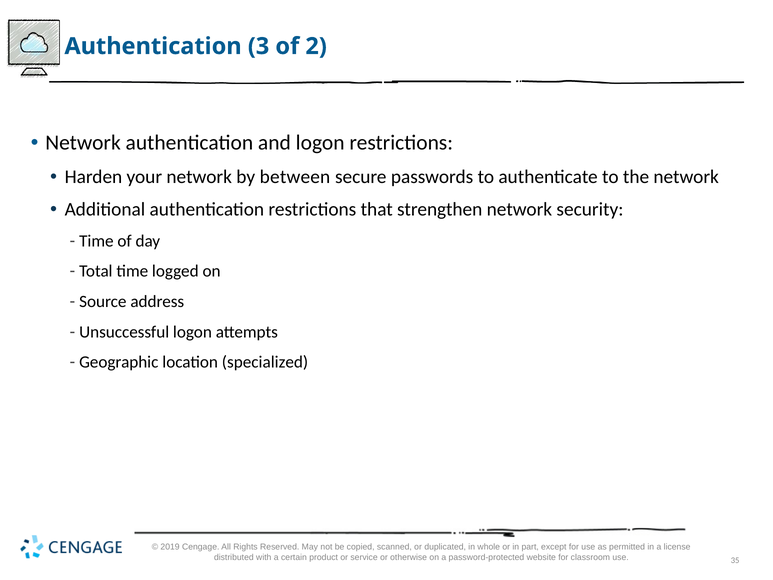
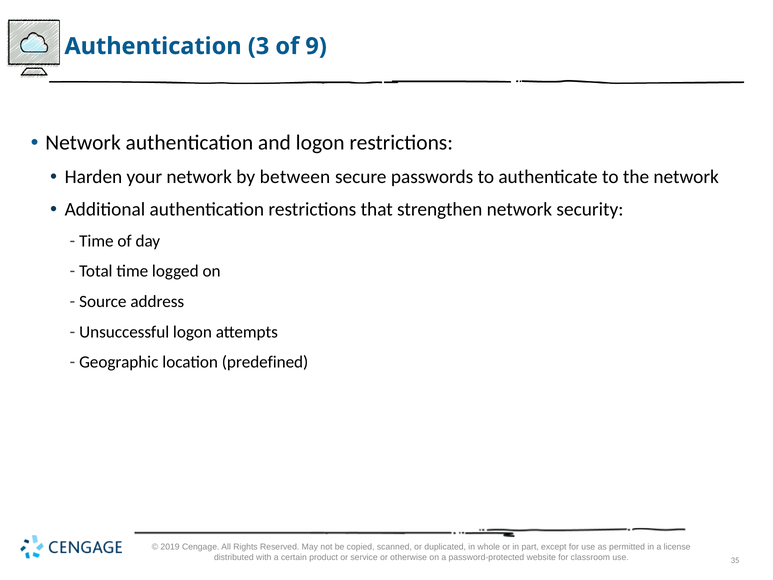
2: 2 -> 9 (316, 46)
specialized: specialized -> predefined (265, 362)
